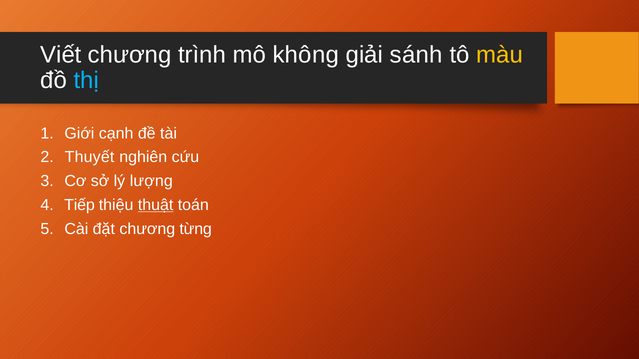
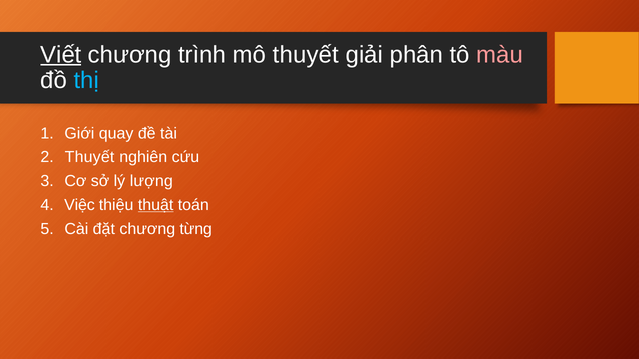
Viết underline: none -> present (61, 55)
mô không: không -> thuyết (306, 55)
sánh: sánh -> phân (416, 55)
màu colour: yellow -> pink (500, 55)
cạnh: cạnh -> quay (116, 133)
Tiếp: Tiếp -> Việc (79, 205)
